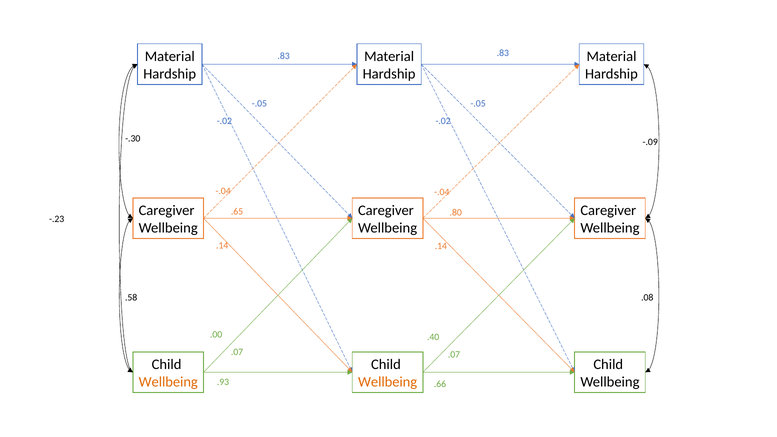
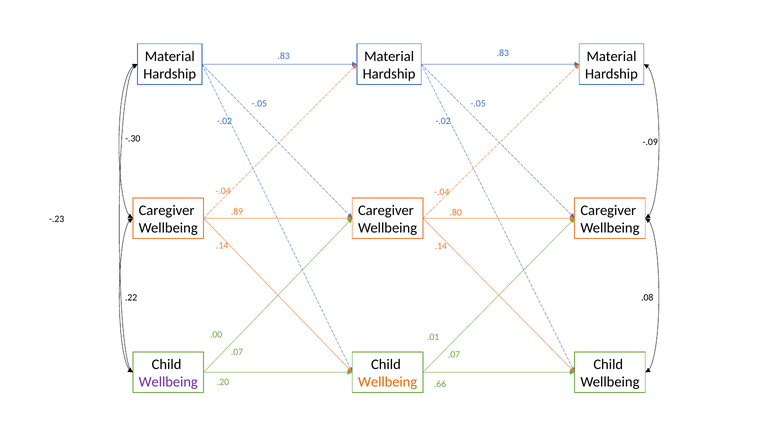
.65: .65 -> .89 (237, 212)
.58: .58 -> .22 (131, 298)
.40: .40 -> .01 (433, 337)
Wellbeing colour: orange -> purple (168, 382)
.93: .93 -> .20 (223, 382)
